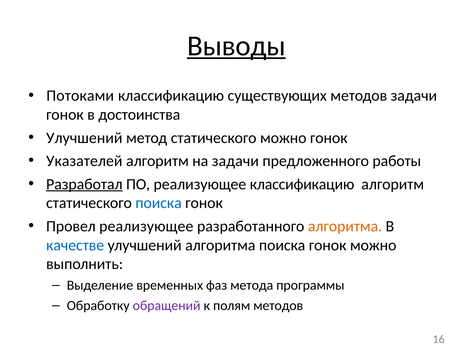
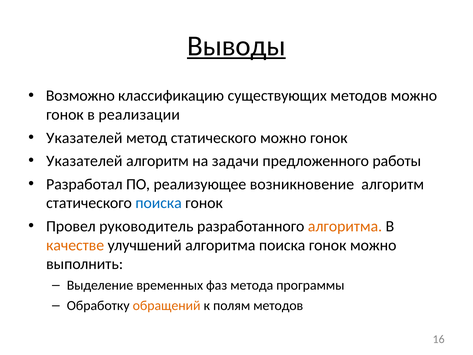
Потоками: Потоками -> Возможно (80, 96)
методов задачи: задачи -> можно (414, 96)
достоинства: достоинства -> реализации (139, 115)
Улучшений: Улучшений -> Указателей (84, 138)
Разработал underline: present -> none (84, 184)
реализующее классификацию: классификацию -> возникновение (302, 184)
Провел реализующее: реализующее -> руководитель (146, 226)
качестве colour: blue -> orange (75, 245)
обращений colour: purple -> orange (167, 305)
